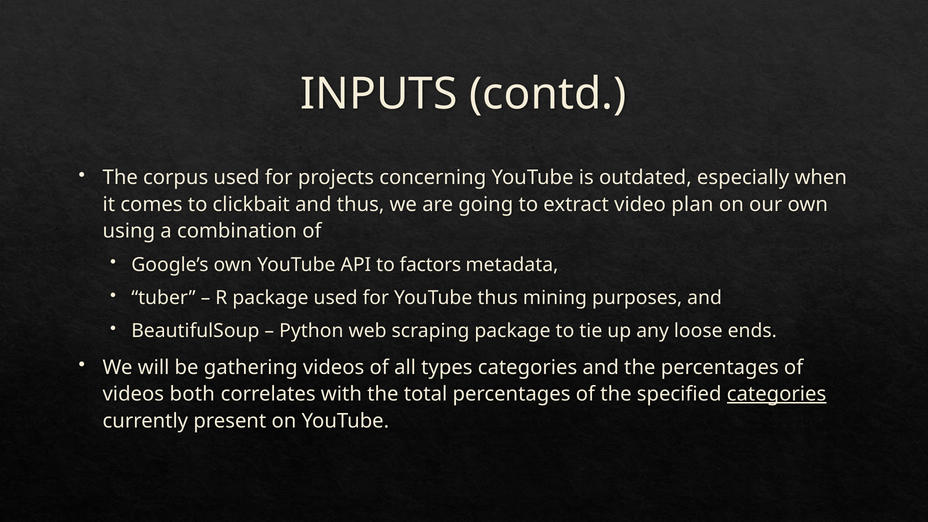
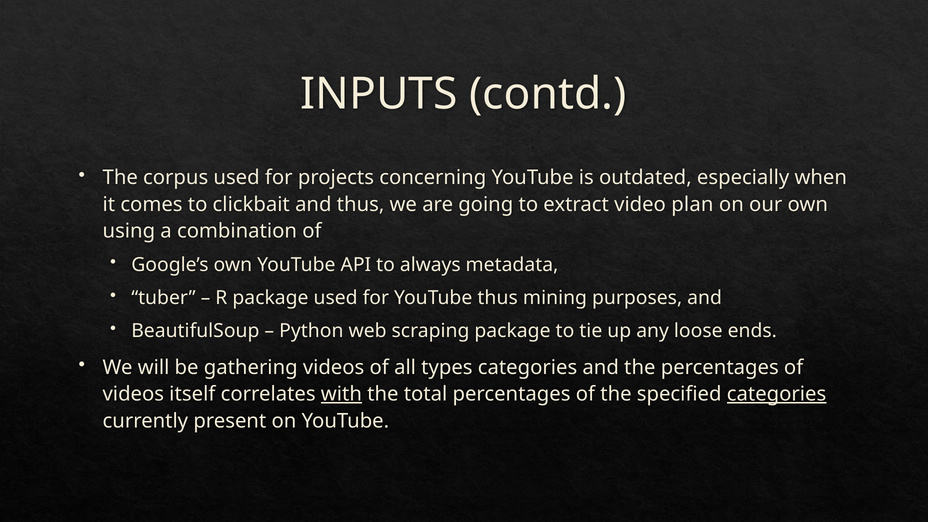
factors: factors -> always (430, 265)
both: both -> itself (192, 394)
with underline: none -> present (341, 394)
